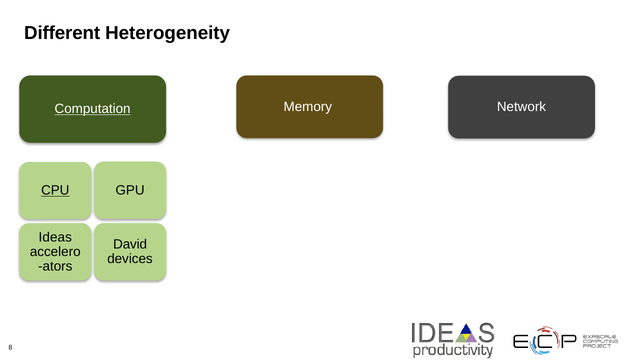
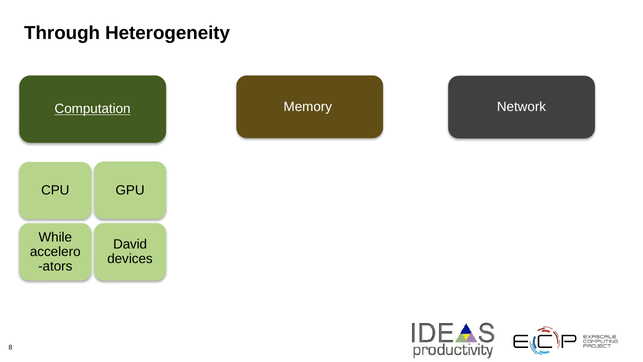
Different: Different -> Through (62, 33)
CPU underline: present -> none (55, 190)
Ideas: Ideas -> While (55, 237)
